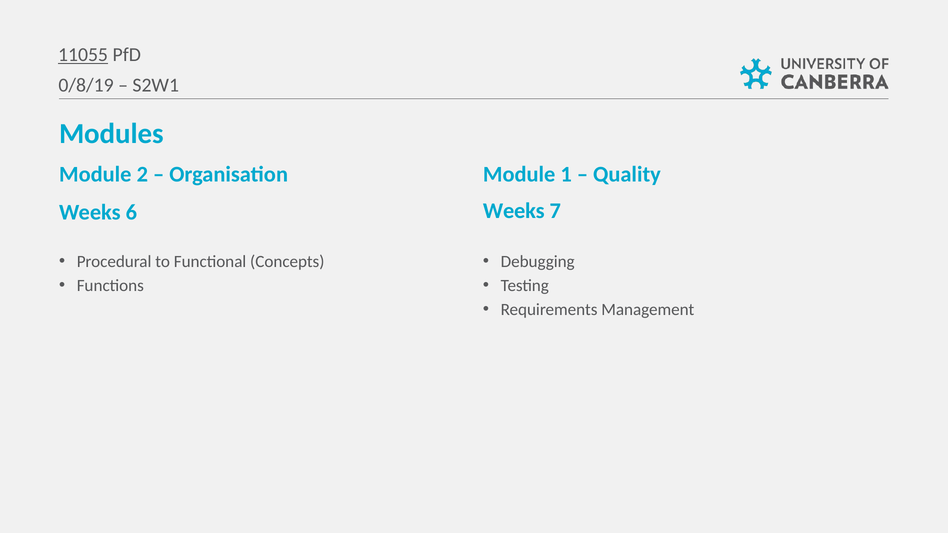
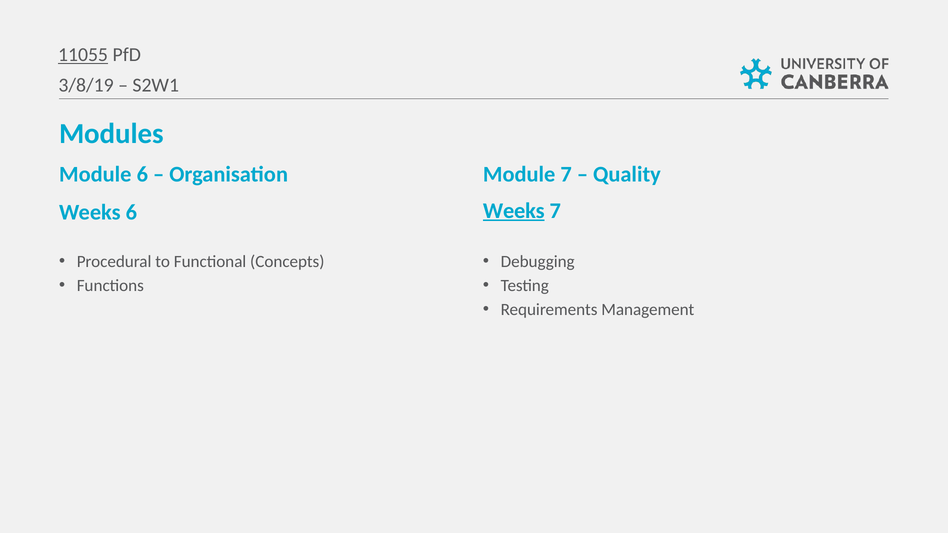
0/8/19: 0/8/19 -> 3/8/19 (86, 85)
Module 2: 2 -> 6 (142, 174)
Module 1: 1 -> 7 (566, 174)
Weeks underline: none -> present (514, 211)
